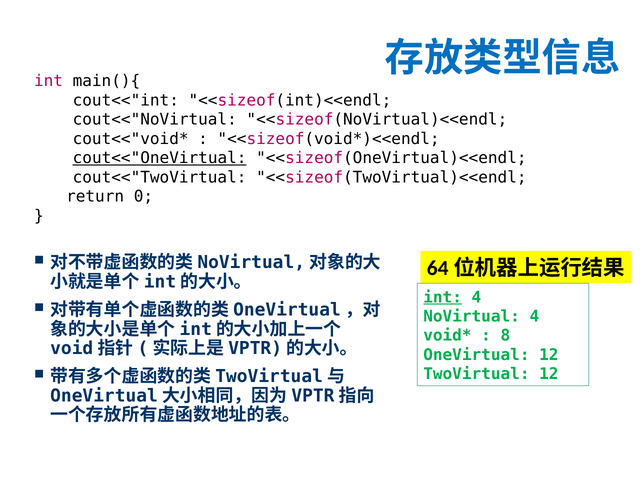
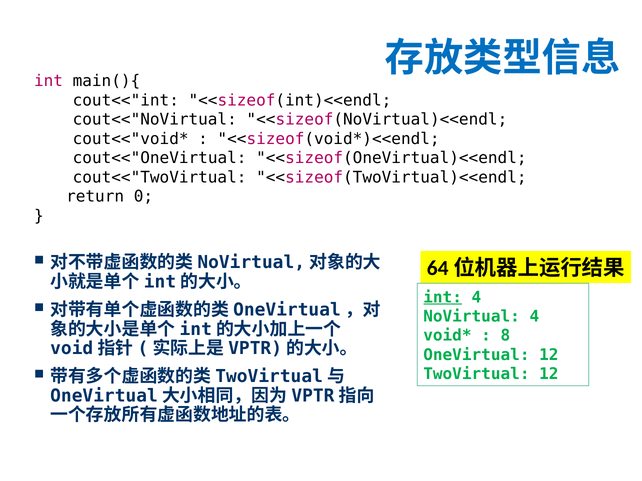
cout<<"OneVirtual underline: present -> none (160, 158)
